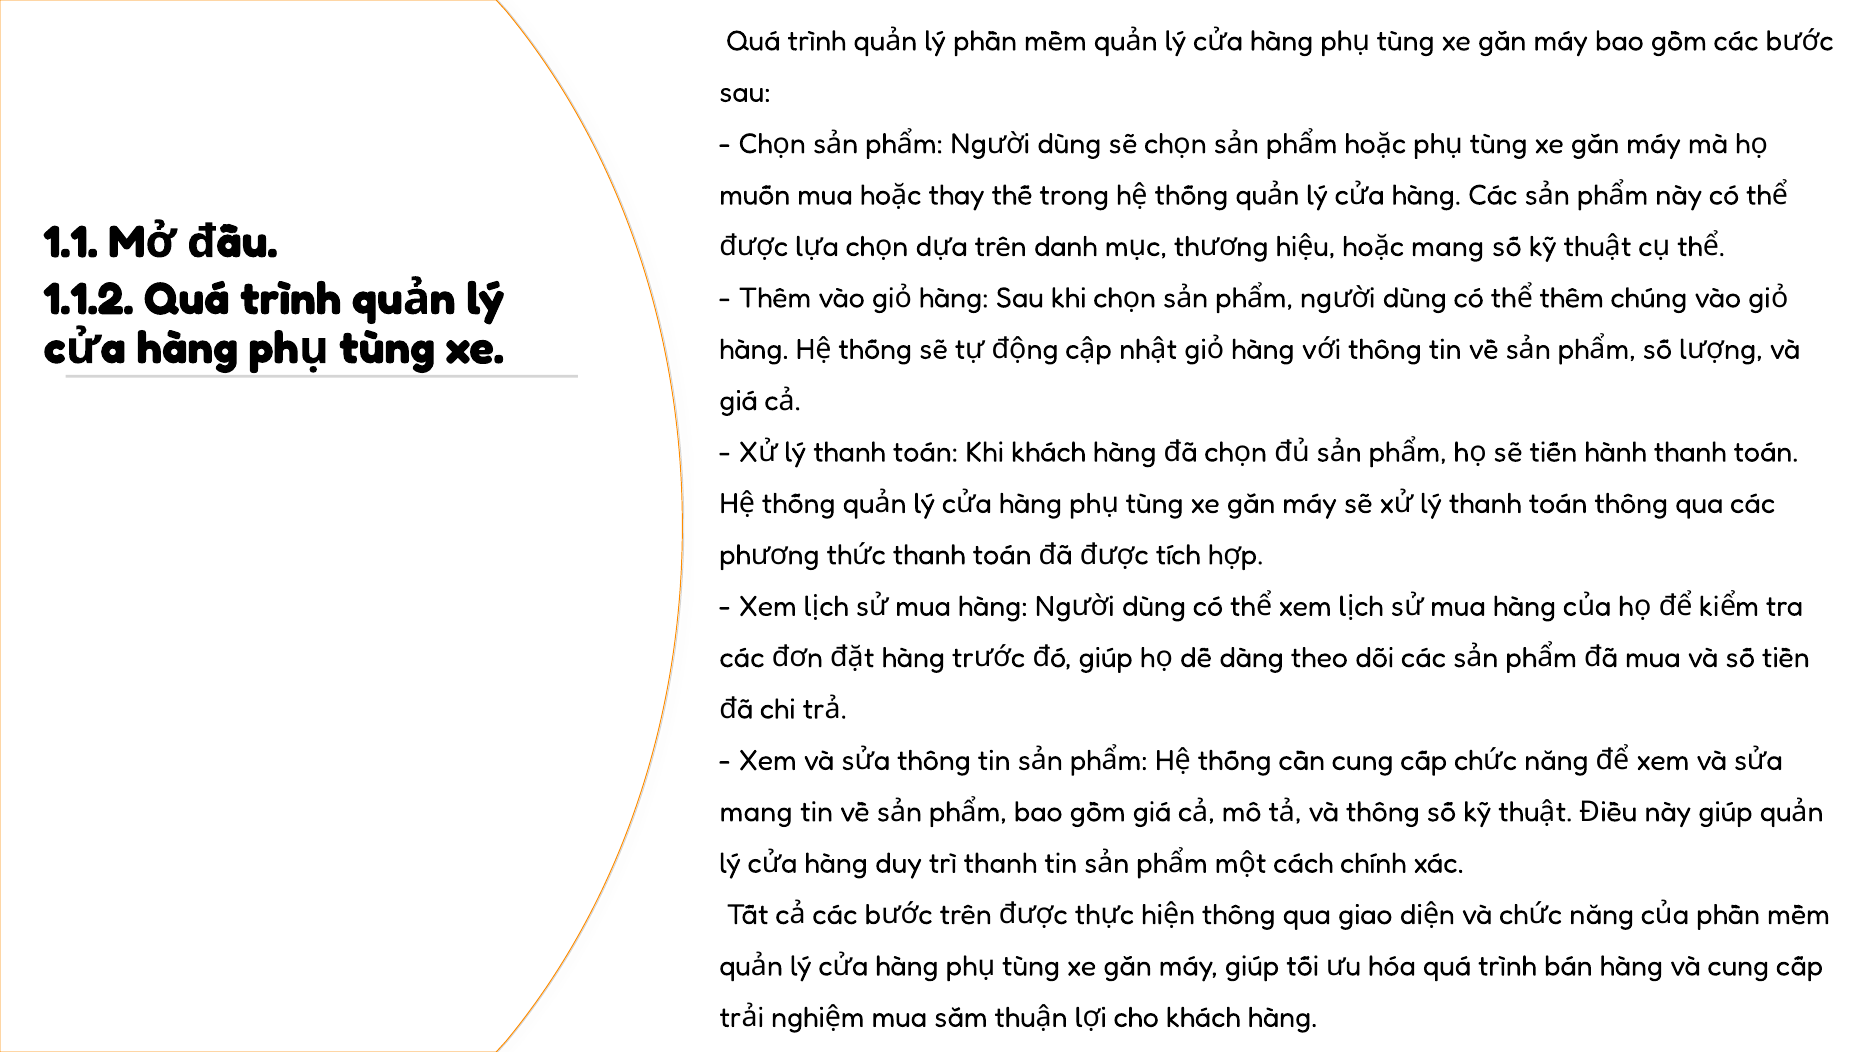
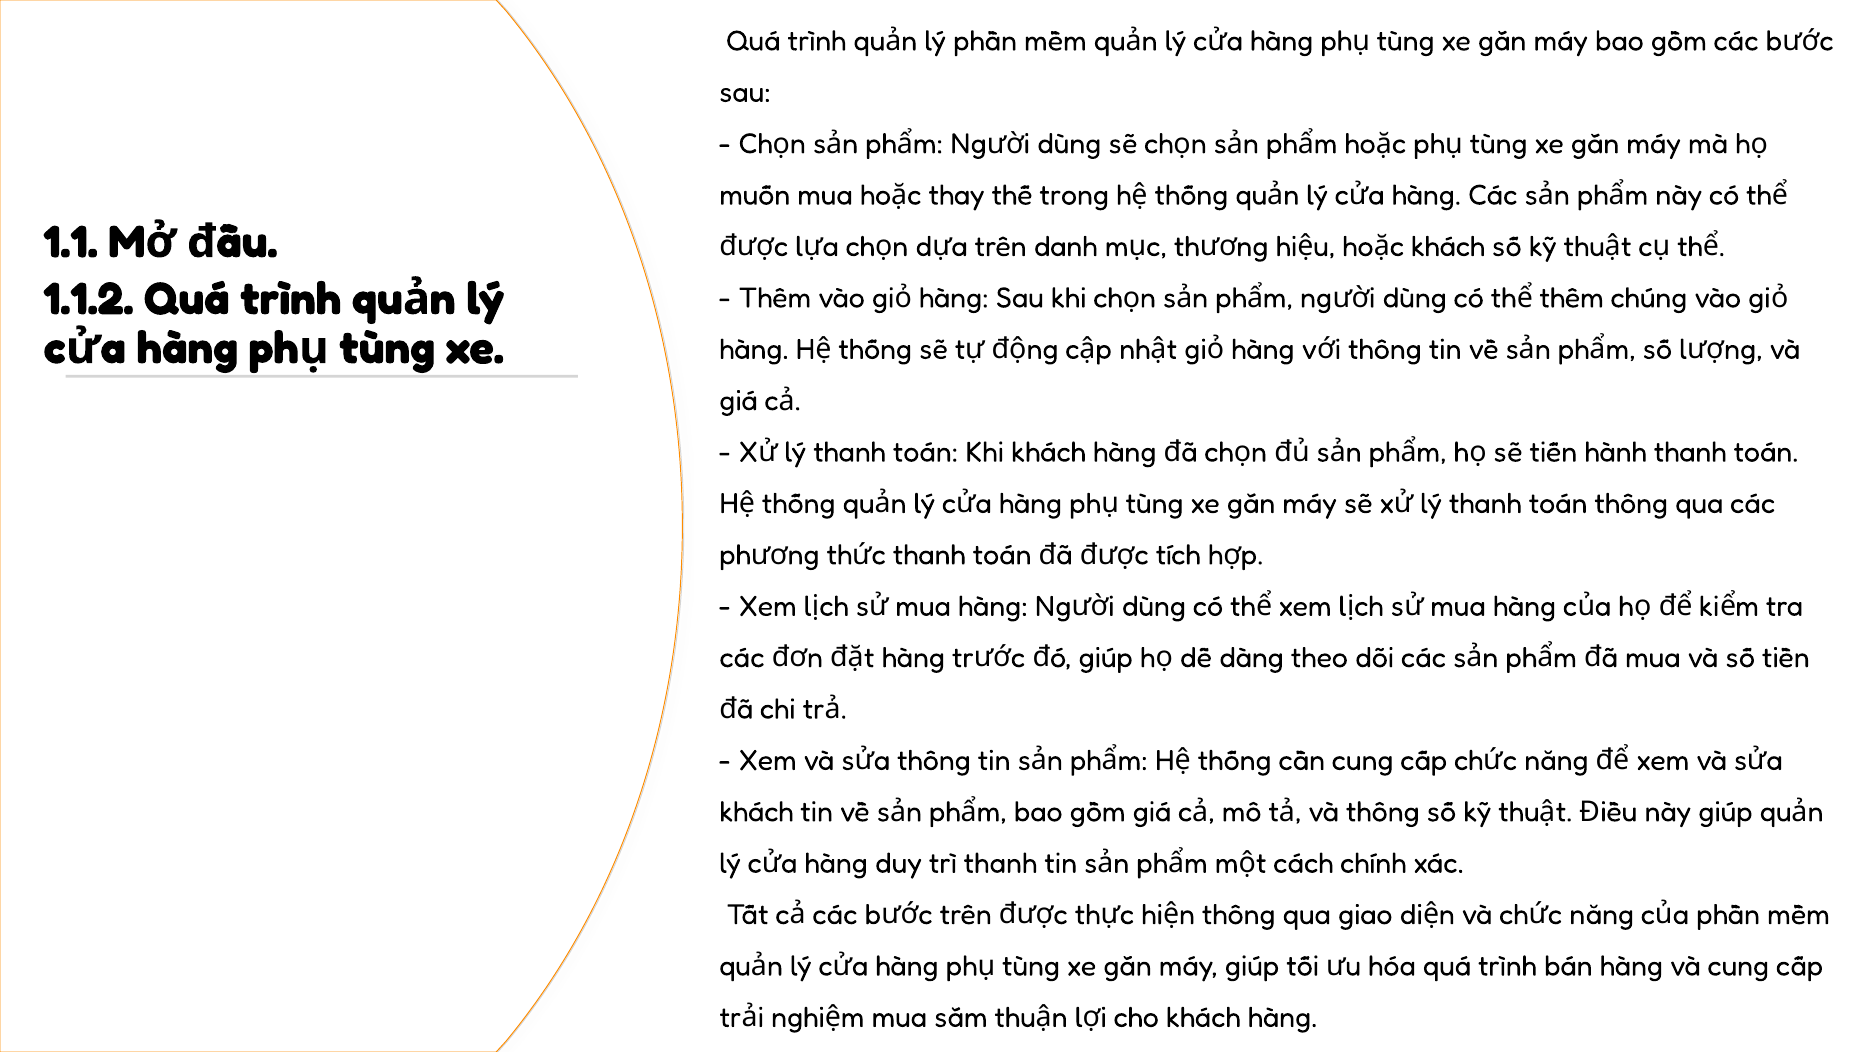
mang: mang -> khách (1448, 247)
mang: mang -> khách (756, 812)
